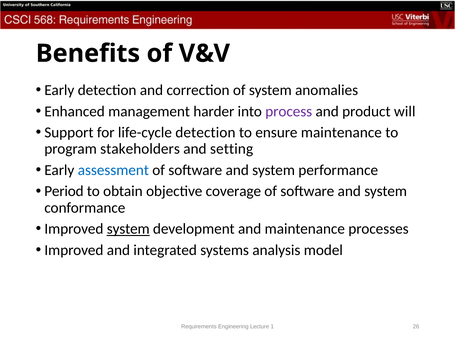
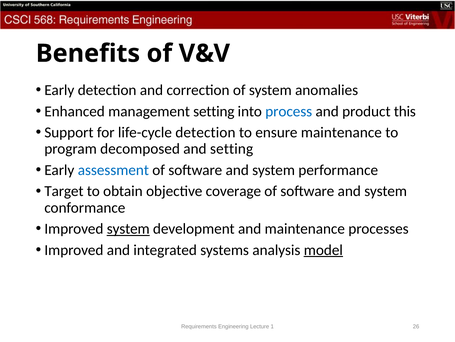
management harder: harder -> setting (214, 111)
process colour: purple -> blue (289, 111)
will: will -> this (405, 111)
stakeholders: stakeholders -> decomposed (140, 149)
Period: Period -> Target (64, 191)
model underline: none -> present (323, 249)
